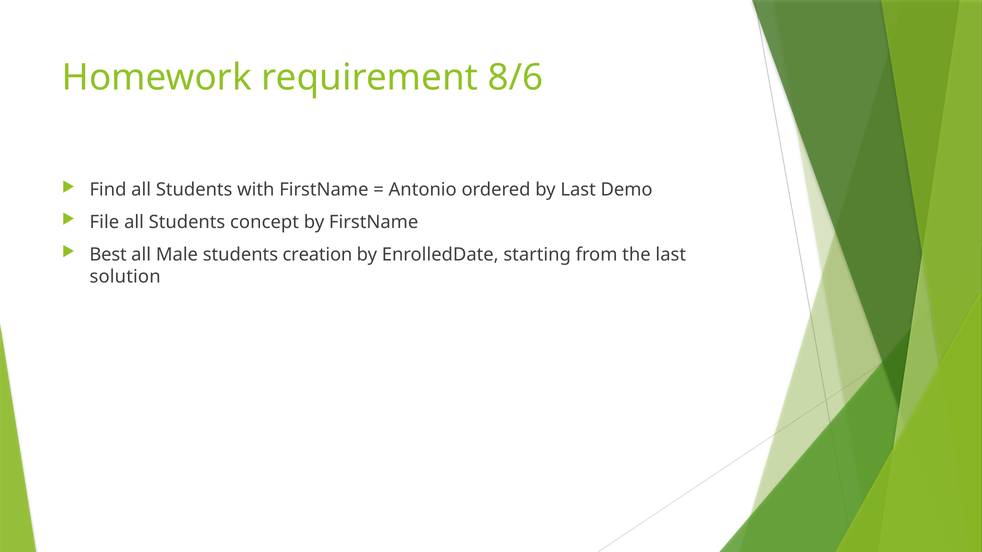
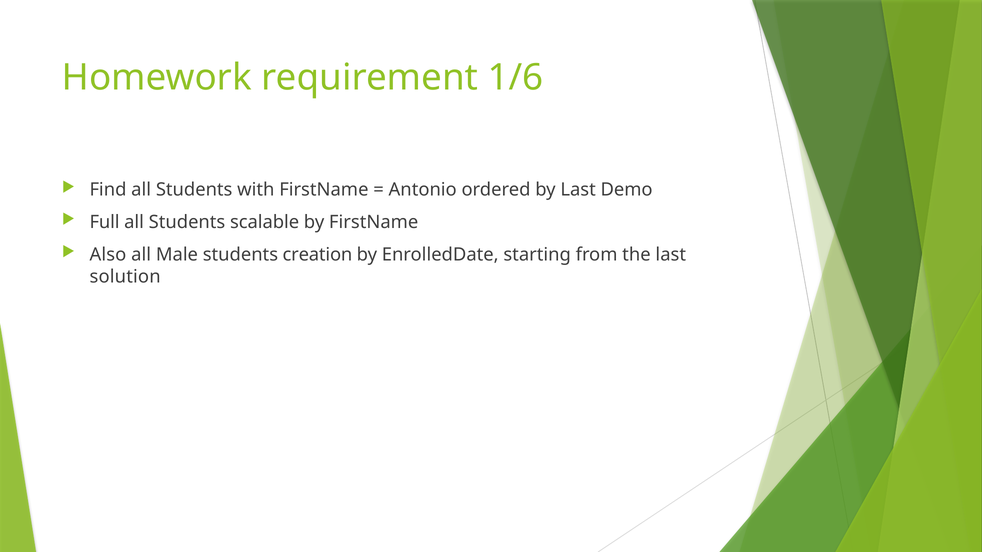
8/6: 8/6 -> 1/6 (515, 77)
File: File -> Full (105, 222)
concept: concept -> scalable (265, 222)
Best: Best -> Also (108, 255)
